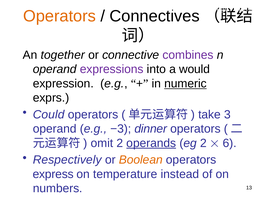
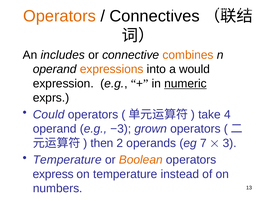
together: together -> includes (63, 55)
combines colour: purple -> orange (188, 55)
expressions colour: purple -> orange (112, 69)
3: 3 -> 4 (227, 115)
dinner: dinner -> grown (151, 129)
omit: omit -> then (102, 143)
operands underline: present -> none (151, 143)
eg 2: 2 -> 7 (203, 143)
6: 6 -> 3 (230, 143)
Respectively: Respectively -> Temperature (67, 160)
